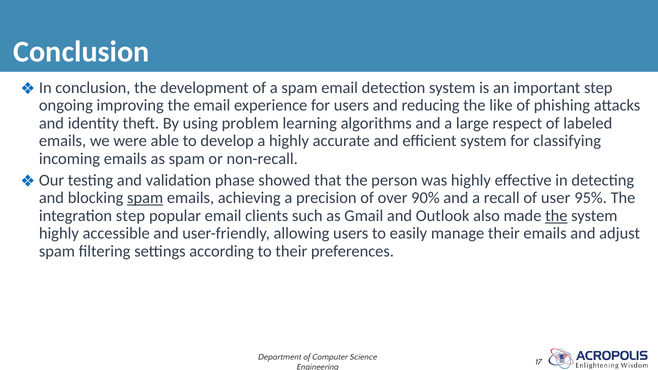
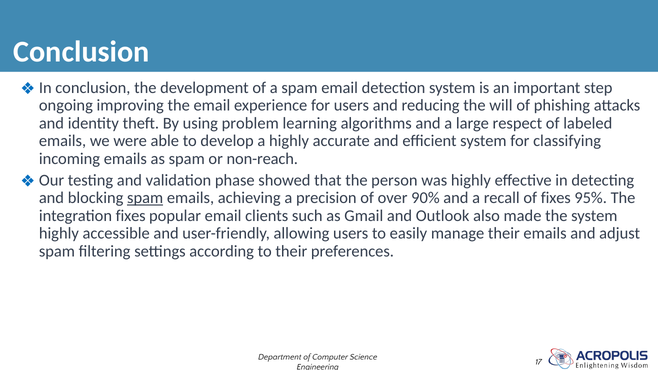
like: like -> will (501, 106)
non-recall: non-recall -> non-reach (262, 159)
of user: user -> fixes (556, 198)
integration step: step -> fixes (131, 216)
the underline: present -> none (556, 216)
